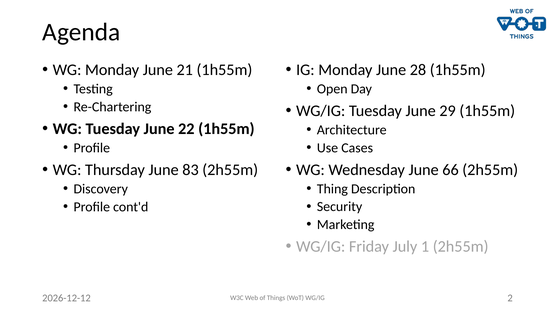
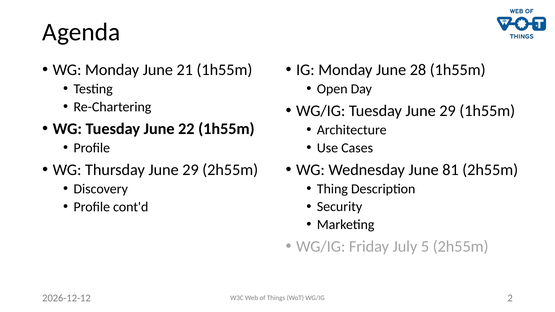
66: 66 -> 81 (450, 170)
Thursday June 83: 83 -> 29 (191, 170)
1: 1 -> 5 (425, 247)
